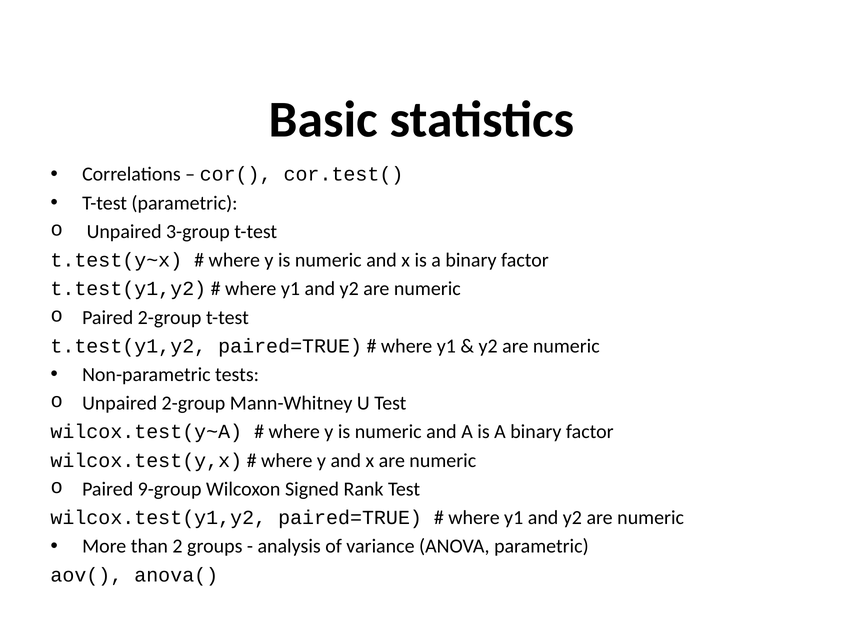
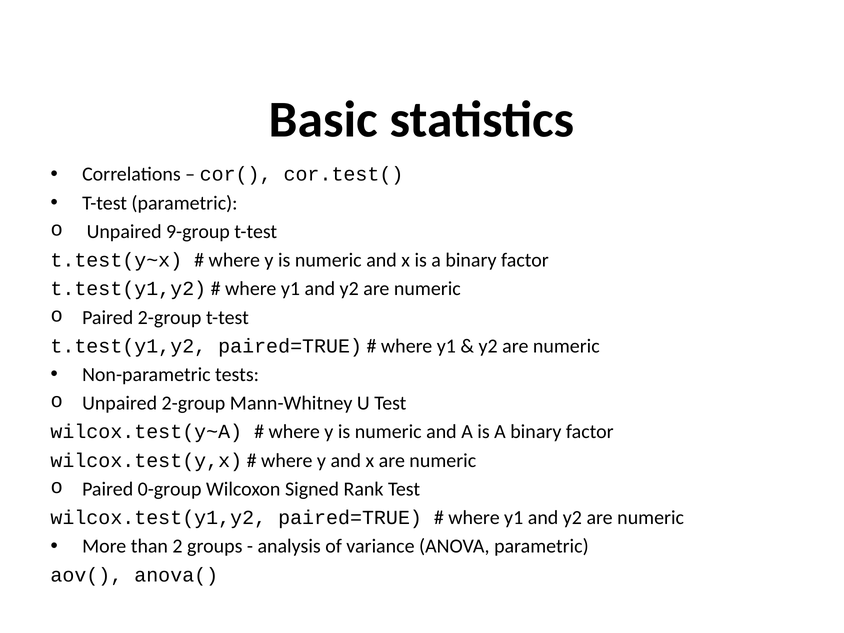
3-group: 3-group -> 9-group (198, 232)
9-group: 9-group -> 0-group (170, 489)
